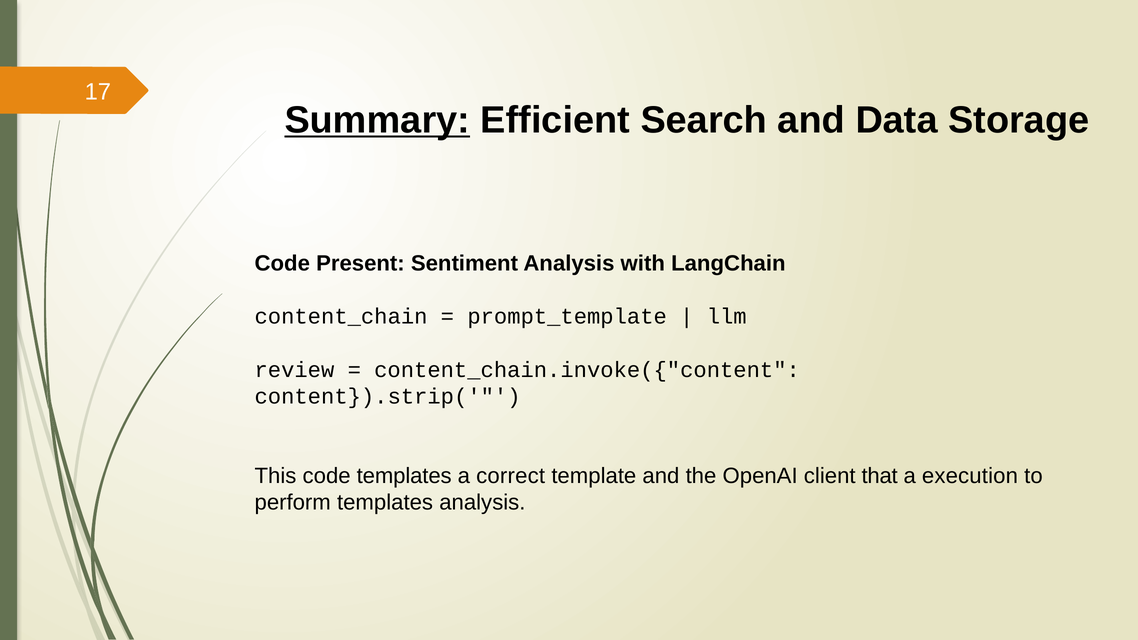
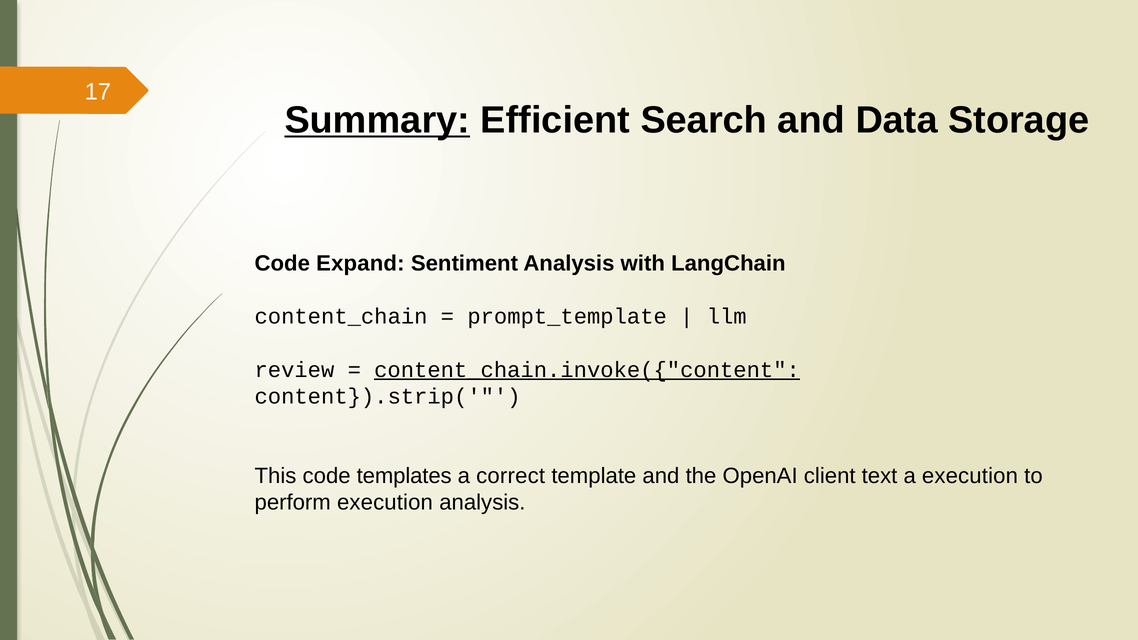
Present: Present -> Expand (360, 264)
content_chain.invoke({"content underline: none -> present (587, 370)
that: that -> text (880, 476)
perform templates: templates -> execution (385, 503)
